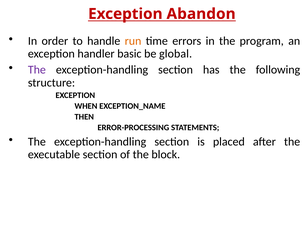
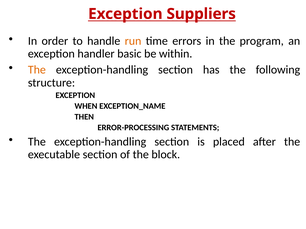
Abandon: Abandon -> Suppliers (201, 14)
global: global -> within (176, 54)
The colour: purple -> orange (37, 70)
